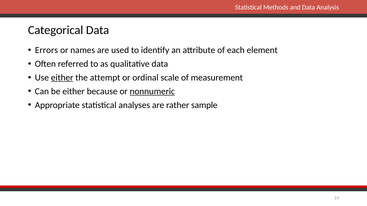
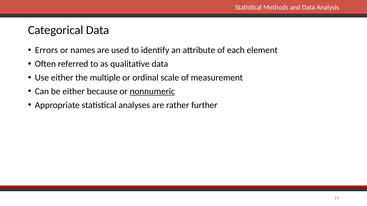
either underline: present -> none (62, 78)
attempt: attempt -> multiple (105, 78)
sample: sample -> further (204, 105)
